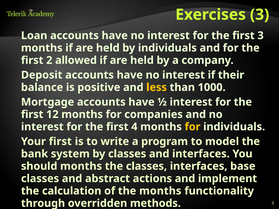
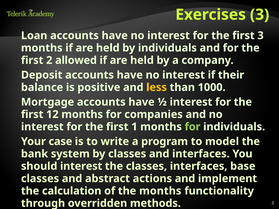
4: 4 -> 1 (134, 127)
for colour: yellow -> light green (193, 127)
Your first: first -> case (60, 142)
should months: months -> interest (81, 166)
